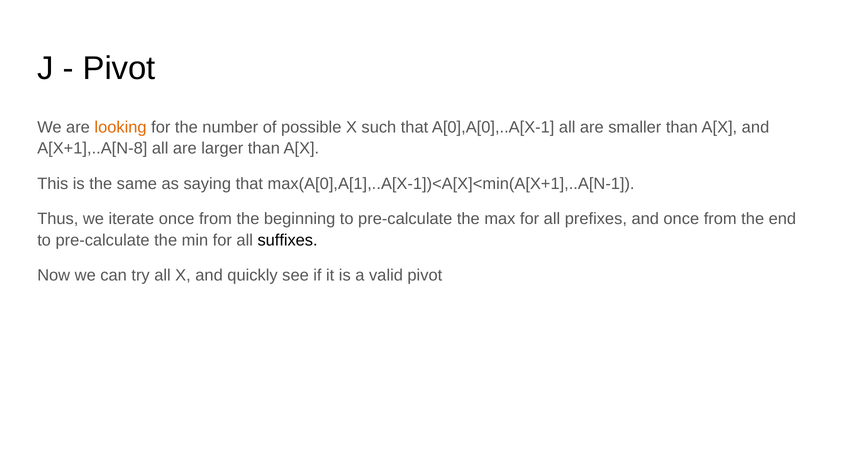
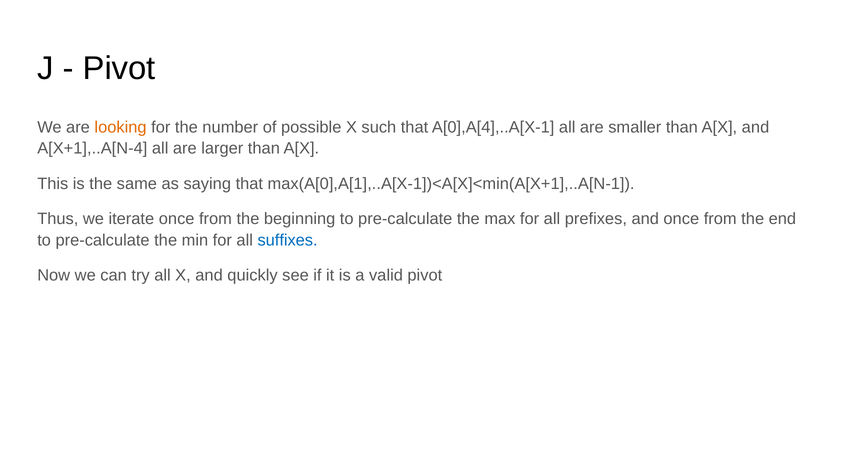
A[0],A[0],..A[X-1: A[0],A[0],..A[X-1 -> A[0],A[4],..A[X-1 (493, 127)
A[X+1],..A[N-8: A[X+1],..A[N-8 -> A[X+1],..A[N-4 (92, 148)
suffixes colour: black -> blue (288, 240)
